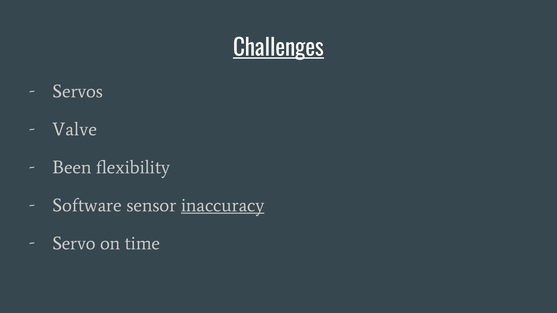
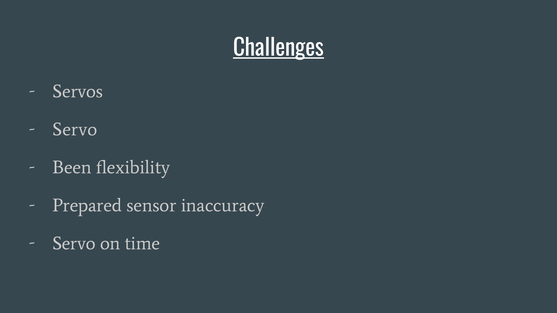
Valve: Valve -> Servo (75, 130)
Software: Software -> Prepared (87, 205)
inaccuracy underline: present -> none (223, 205)
